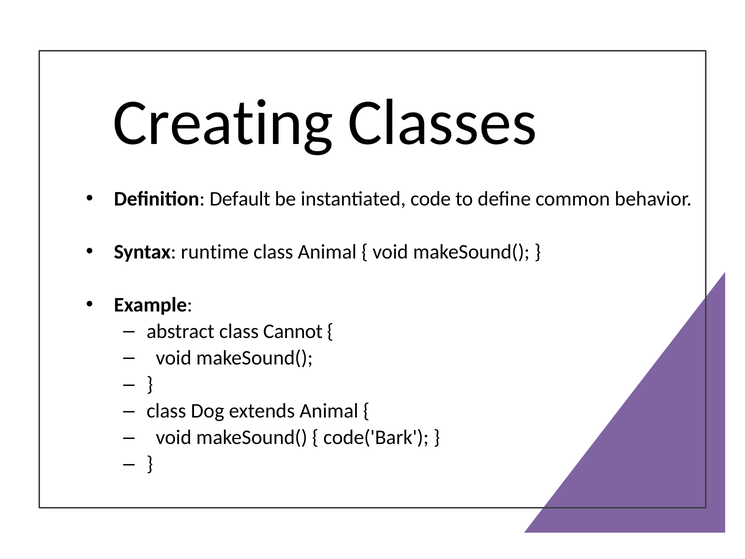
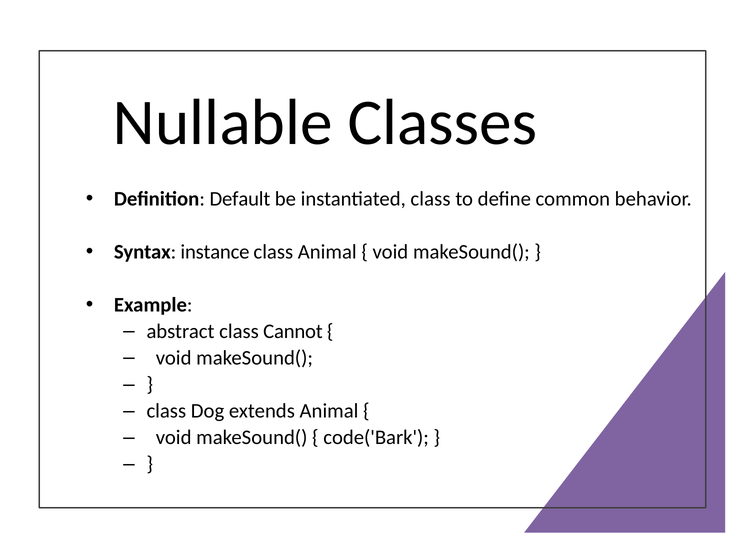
Creating: Creating -> Nullable (223, 123)
instantiated code: code -> class (431, 199)
runtime: runtime -> instance (215, 252)
